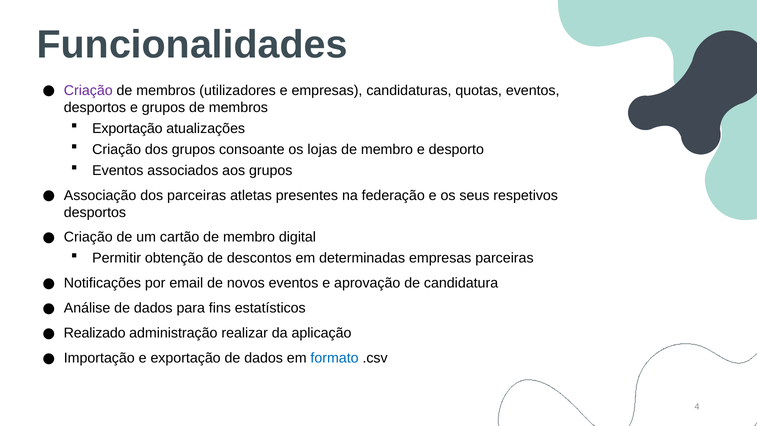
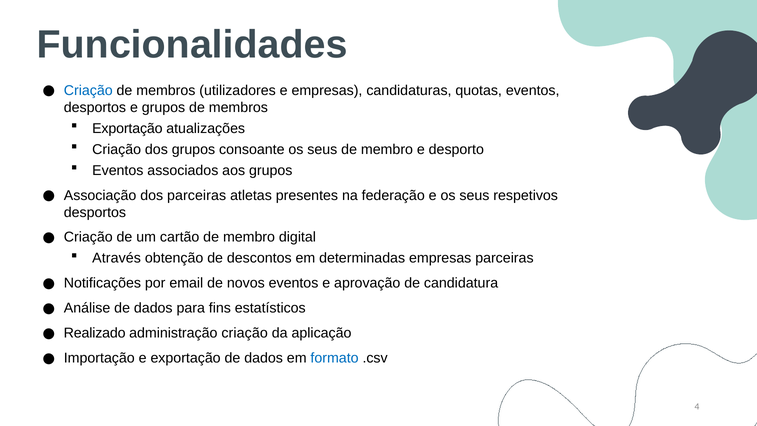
Criação colour: purple -> blue (88, 90)
consoante os lojas: lojas -> seus (322, 149)
Permitir: Permitir -> Através (117, 258)
administração realizar: realizar -> criação (245, 333)
